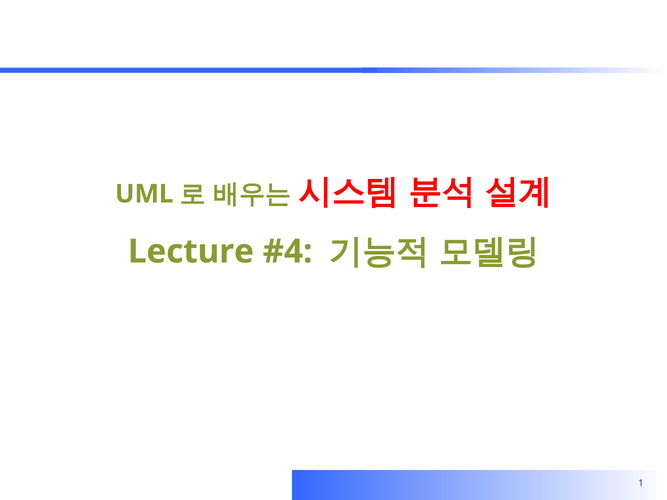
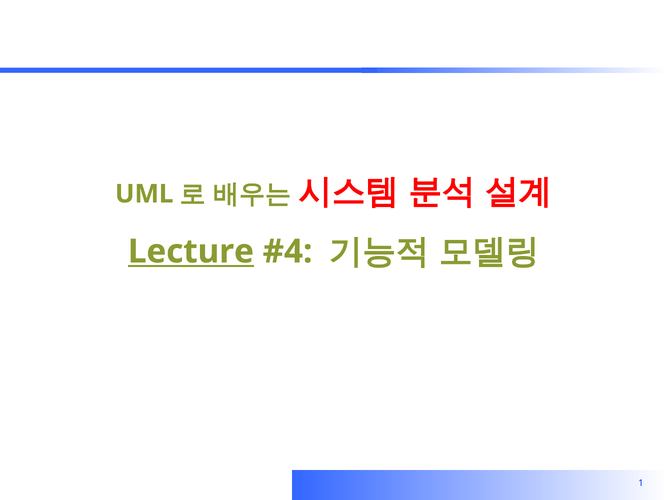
Lecture underline: none -> present (191, 252)
